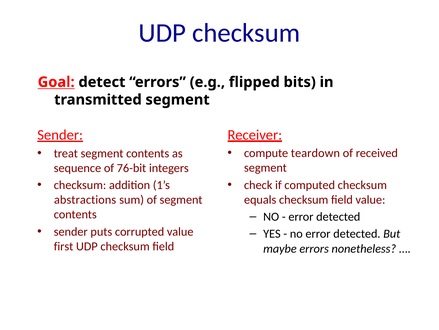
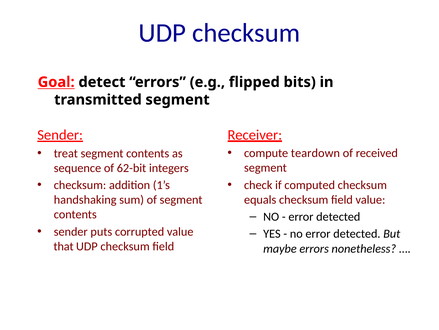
76-bit: 76-bit -> 62-bit (132, 168)
abstractions: abstractions -> handshaking (85, 200)
first: first -> that (64, 246)
